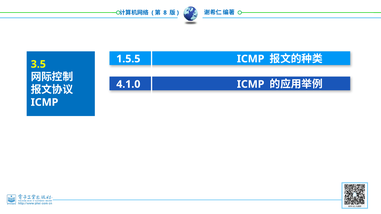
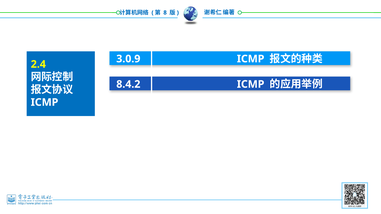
1.5.5: 1.5.5 -> 3.0.9 (128, 59)
3.5: 3.5 -> 2.4 (38, 64)
4.1.0: 4.1.0 -> 8.4.2 (128, 84)
